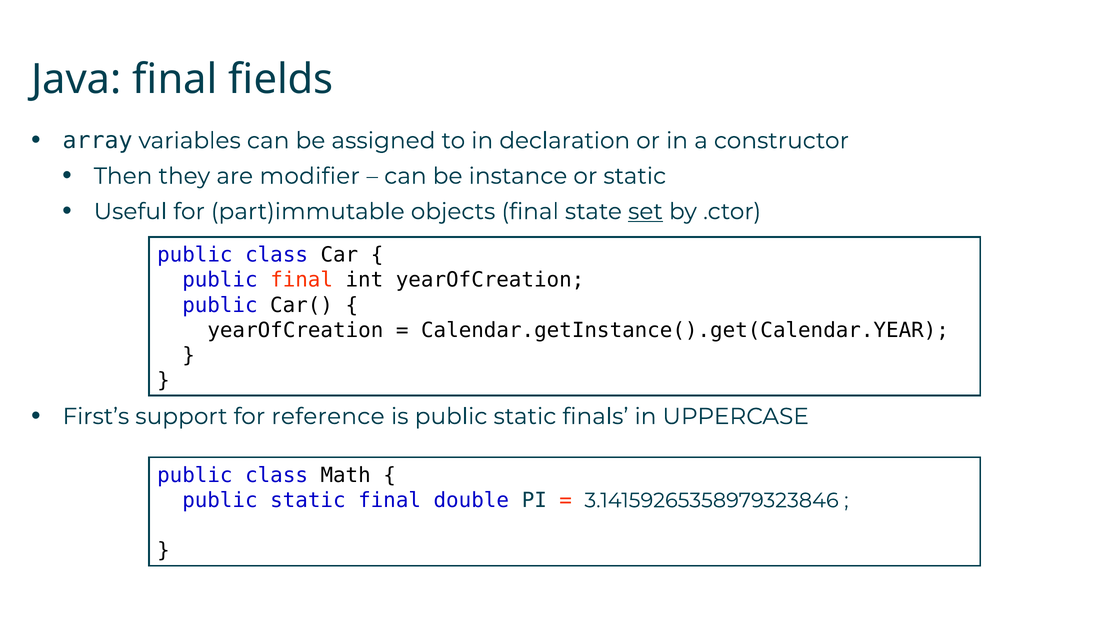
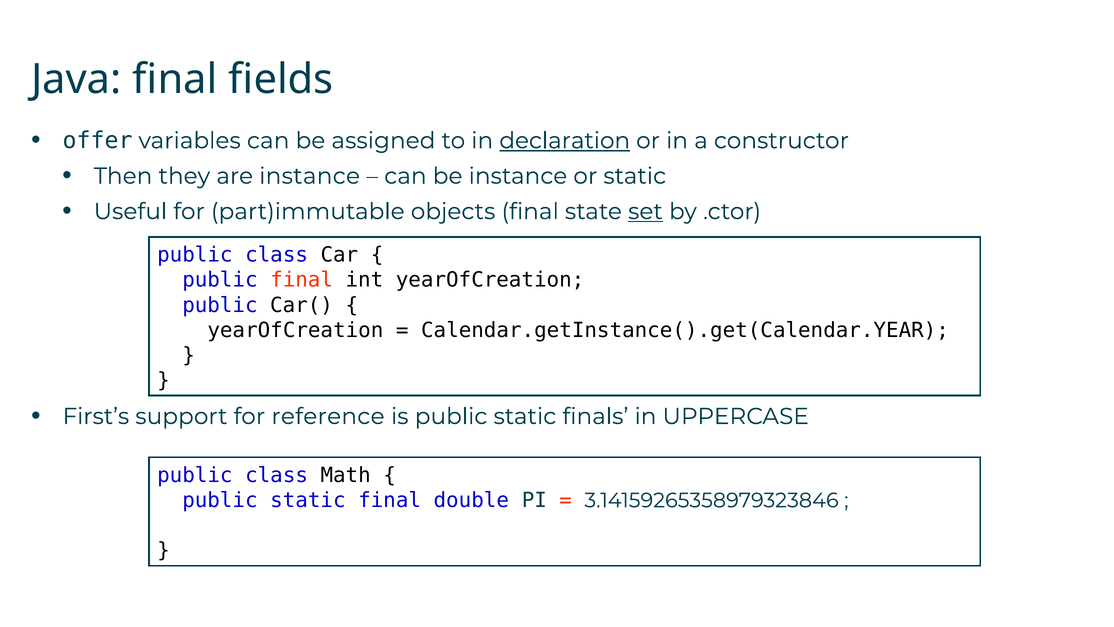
array: array -> offer (98, 141)
declaration underline: none -> present (565, 141)
are modifier: modifier -> instance (310, 176)
